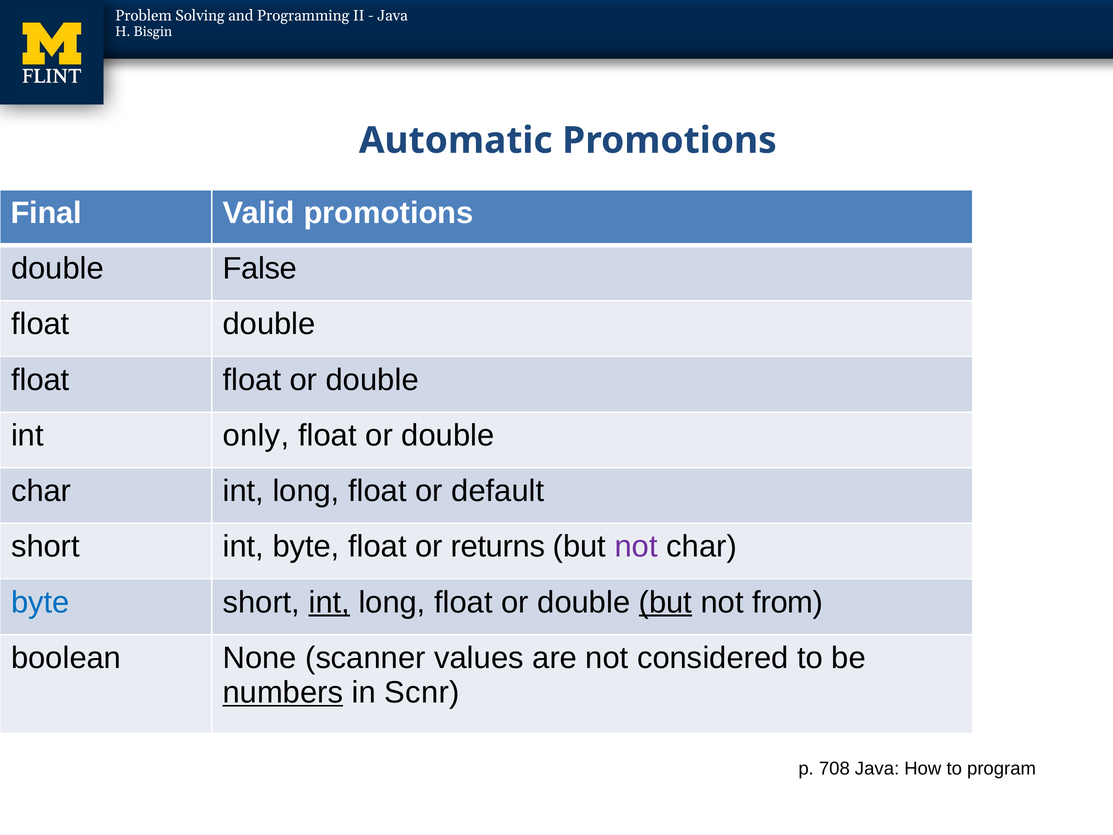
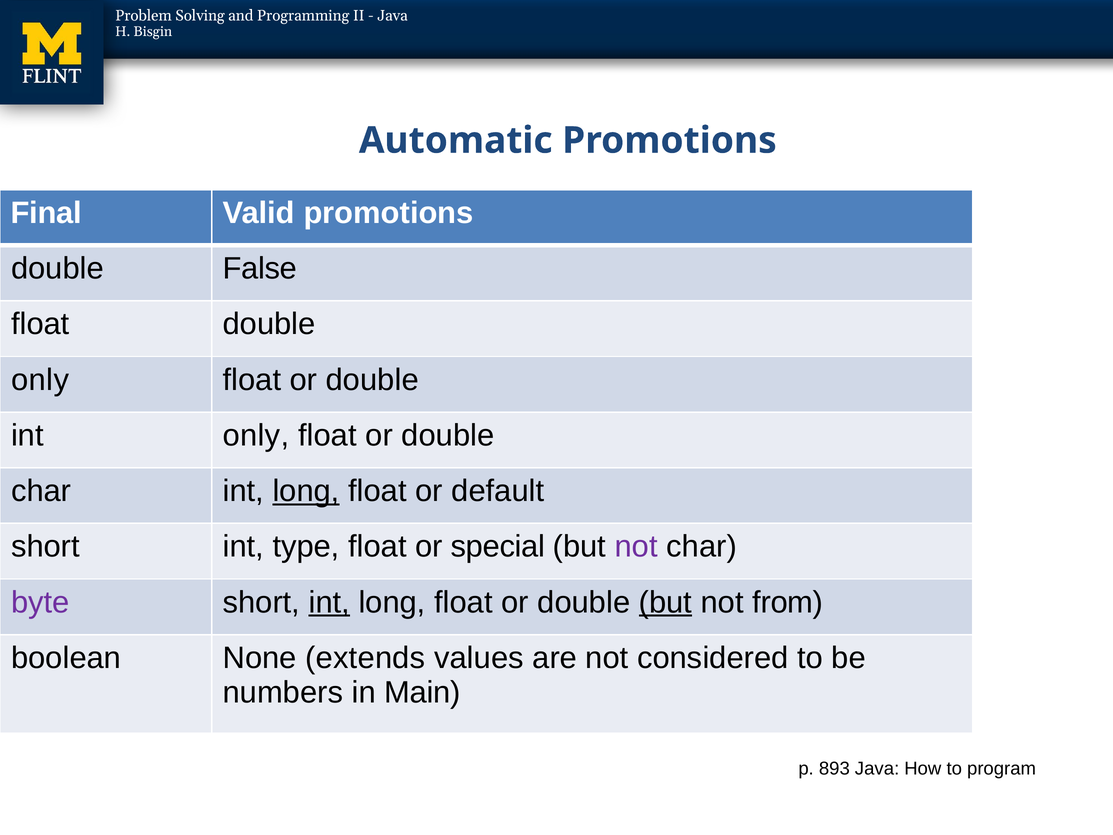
float: float -> only (40, 380)
long underline: none -> present (306, 491)
int byte: byte -> type (306, 547)
returns: returns -> special (498, 547)
byte colour: blue -> purple (40, 602)
scanner: scanner -> extends (365, 658)
numbers underline: present -> none (283, 692)
Scnr: Scnr -> Main (422, 692)
708: 708 -> 893 (834, 768)
